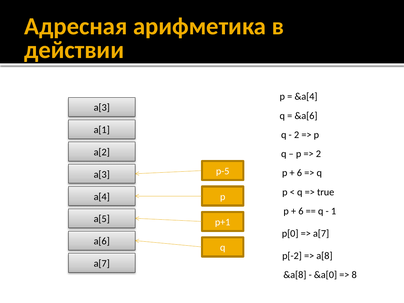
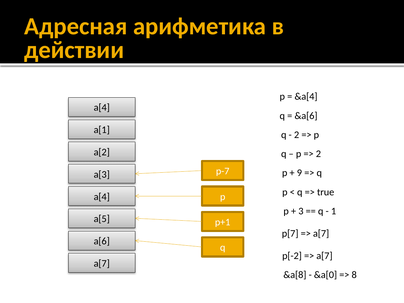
a[3: a[3 -> a[4 (102, 108)
p-5: p-5 -> p-7 (223, 171)
6: 6 -> 9 (299, 173)
6: 6 -> 3 (301, 211)
p[0: p[0 -> p[7 (290, 233)
a[8: a[8 -> a[7 (324, 256)
